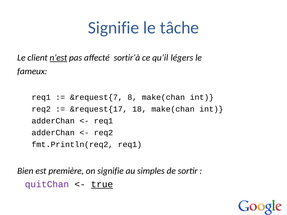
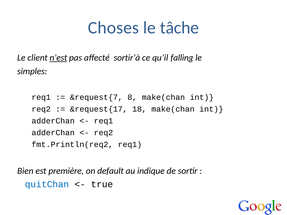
Signifie: Signifie -> Choses (113, 28)
légers: légers -> falling (182, 58)
fameux: fameux -> simples (32, 71)
on signifie: signifie -> default (110, 171)
simples: simples -> indique (151, 171)
quitChan colour: purple -> blue (47, 185)
true underline: present -> none (102, 185)
